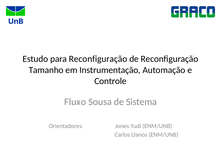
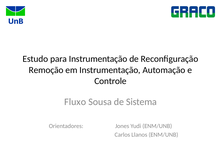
para Reconfiguração: Reconfiguração -> Instrumentação (98, 59)
Tamanho: Tamanho -> Remoção (46, 70)
